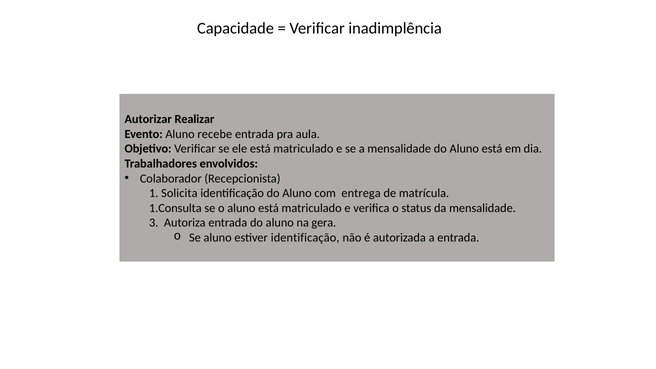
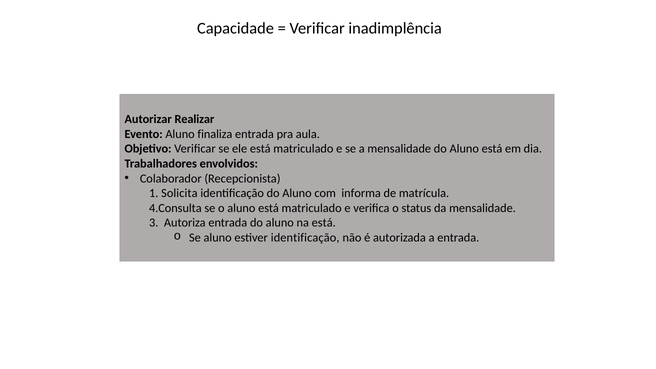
recebe: recebe -> finaliza (215, 134)
entrega: entrega -> informa (361, 193)
1.Consulta: 1.Consulta -> 4.Consulta (175, 208)
na gera: gera -> está (324, 223)
